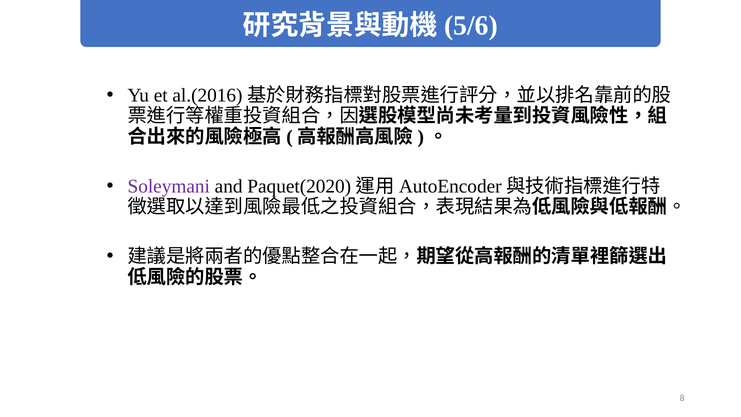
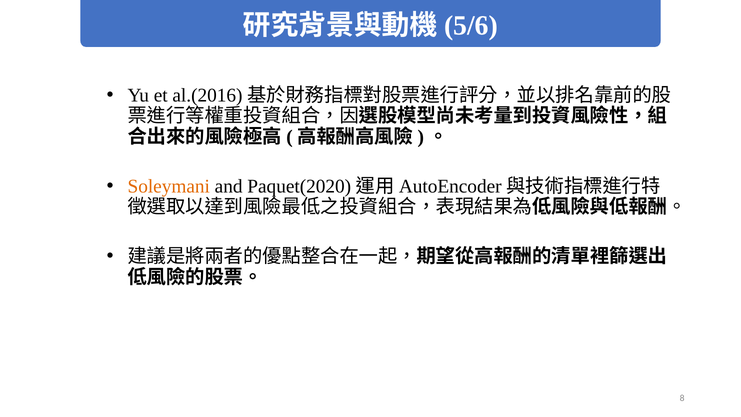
Soleymani colour: purple -> orange (169, 186)
